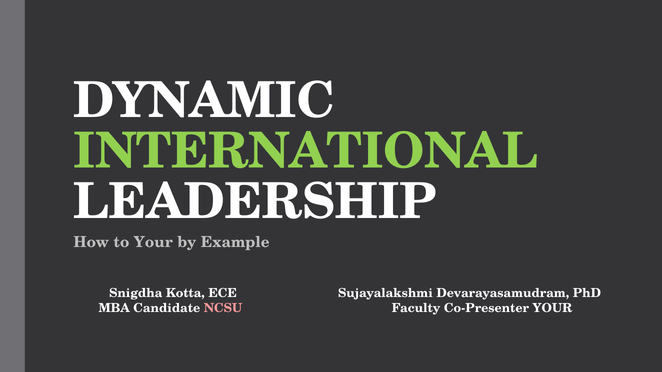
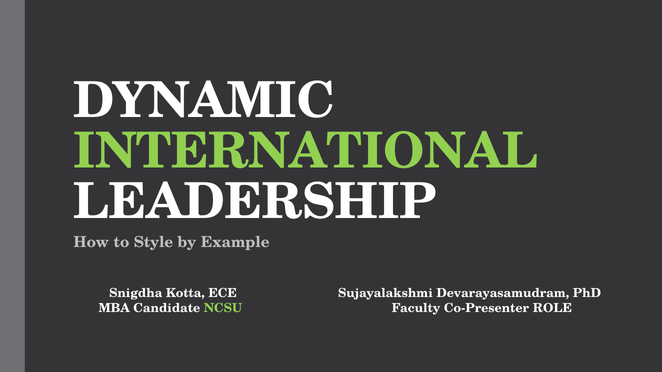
to Your: Your -> Style (153, 242)
NCSU colour: pink -> light green (223, 309)
Co-Presenter YOUR: YOUR -> ROLE (552, 309)
